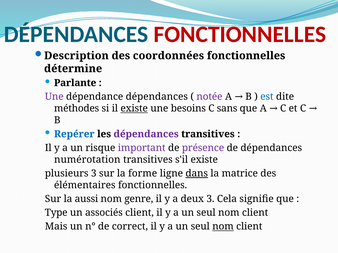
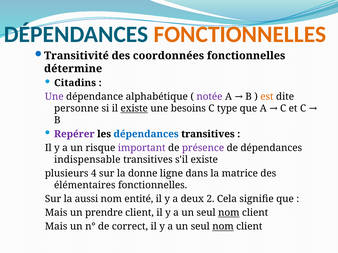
FONCTIONNELLES colour: red -> orange (240, 34)
Description: Description -> Transitivité (76, 56)
Parlante: Parlante -> Citadins (75, 83)
dépendance dépendances: dépendances -> alphabétique (157, 97)
est colour: blue -> orange (267, 97)
méthodes: méthodes -> personne (76, 109)
sans: sans -> type (227, 109)
Repérer colour: blue -> purple (74, 134)
dépendances colour: purple -> blue (146, 134)
numérotation: numérotation -> indispensable (87, 160)
plusieurs 3: 3 -> 4 (94, 174)
forme: forme -> donne (143, 174)
dans underline: present -> none (197, 174)
genre: genre -> entité (139, 199)
deux 3: 3 -> 2 (210, 199)
Type: Type -> Mais (56, 213)
associés: associés -> prendre (104, 213)
nom underline: none -> present (229, 213)
